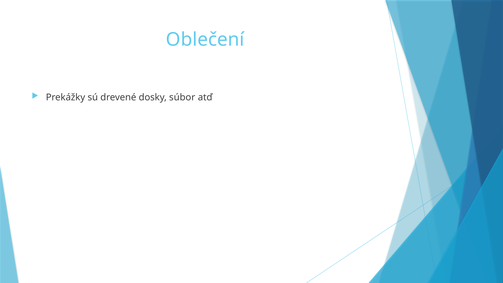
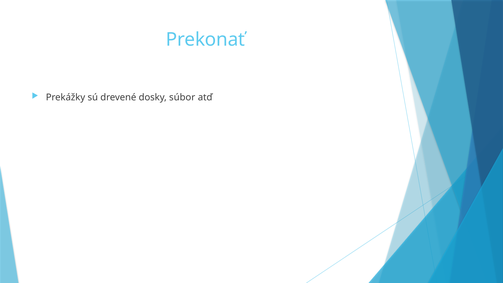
Oblečení: Oblečení -> Prekonať (205, 40)
